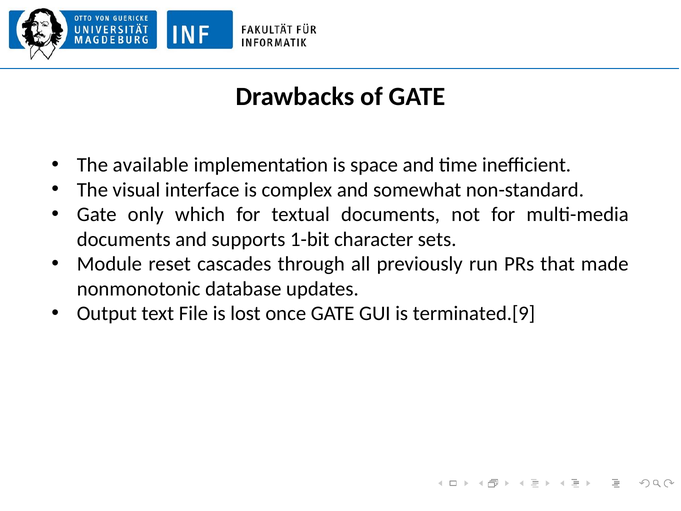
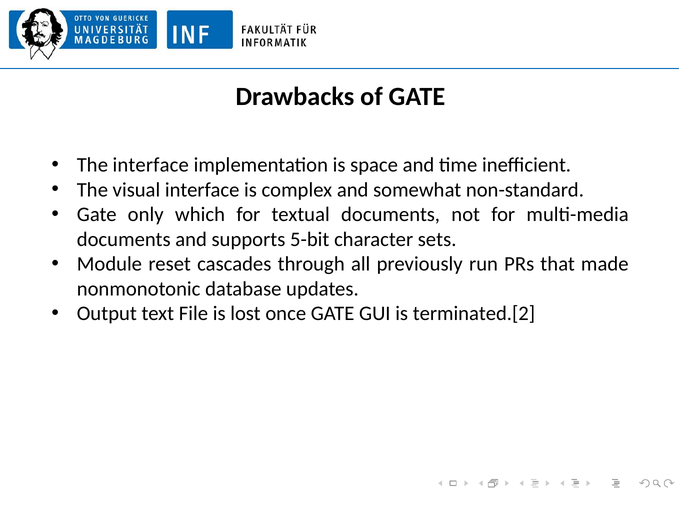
The available: available -> interface (151, 165)
1-bit: 1-bit -> 5-bit (310, 239)
terminated.[9: terminated.[9 -> terminated.[2 (474, 314)
